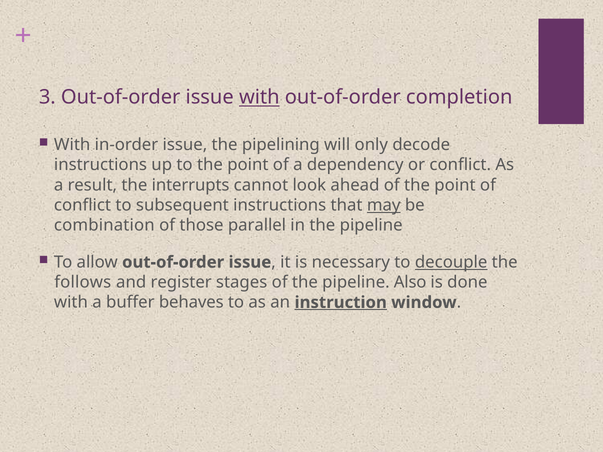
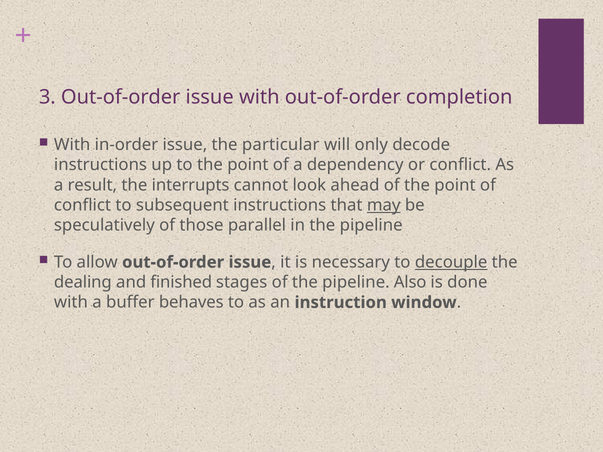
with underline: present -> none (259, 97)
pipelining: pipelining -> particular (281, 145)
combination: combination -> speculatively (104, 225)
follows: follows -> dealing (83, 282)
register: register -> finished (181, 282)
instruction underline: present -> none (341, 303)
